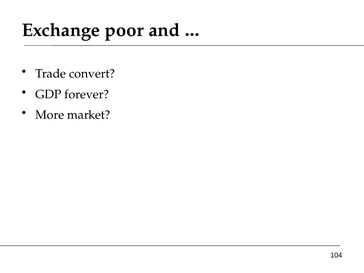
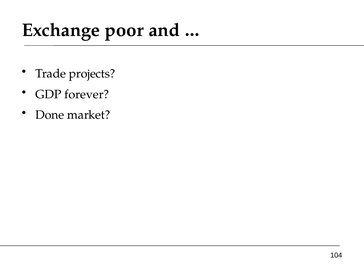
convert: convert -> projects (92, 74)
More: More -> Done (50, 115)
